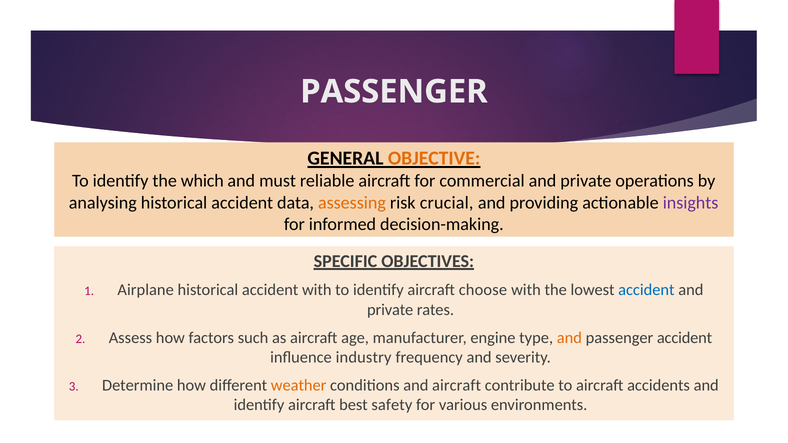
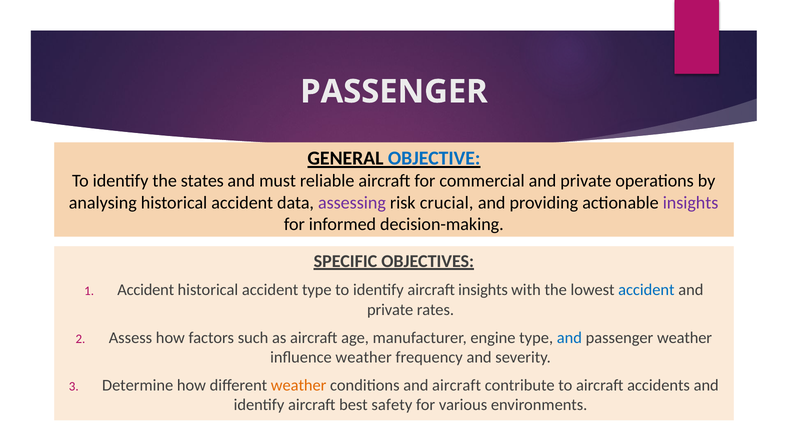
OBJECTIVE colour: orange -> blue (434, 159)
which: which -> states (202, 181)
assessing colour: orange -> purple (352, 203)
Airplane: Airplane -> Accident (146, 290)
accident with: with -> type (317, 290)
aircraft choose: choose -> insights (483, 290)
and colour: orange -> blue (569, 338)
passenger accident: accident -> weather (685, 338)
influence industry: industry -> weather (364, 358)
